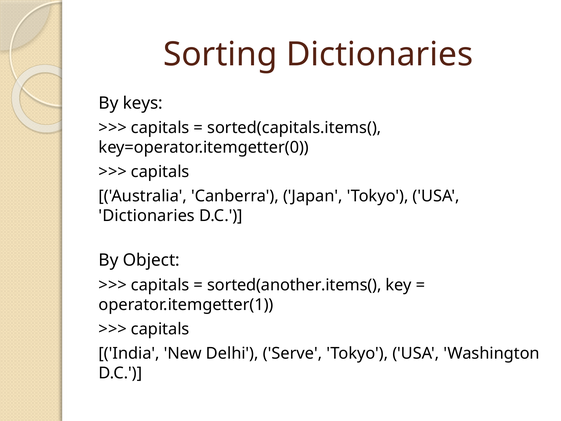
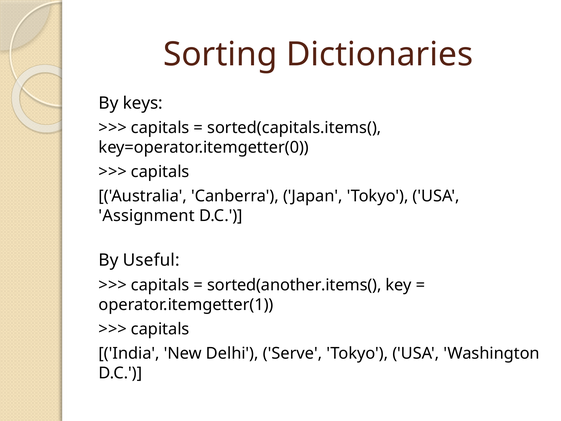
Dictionaries: Dictionaries -> Assignment (147, 216)
Object: Object -> Useful (151, 260)
